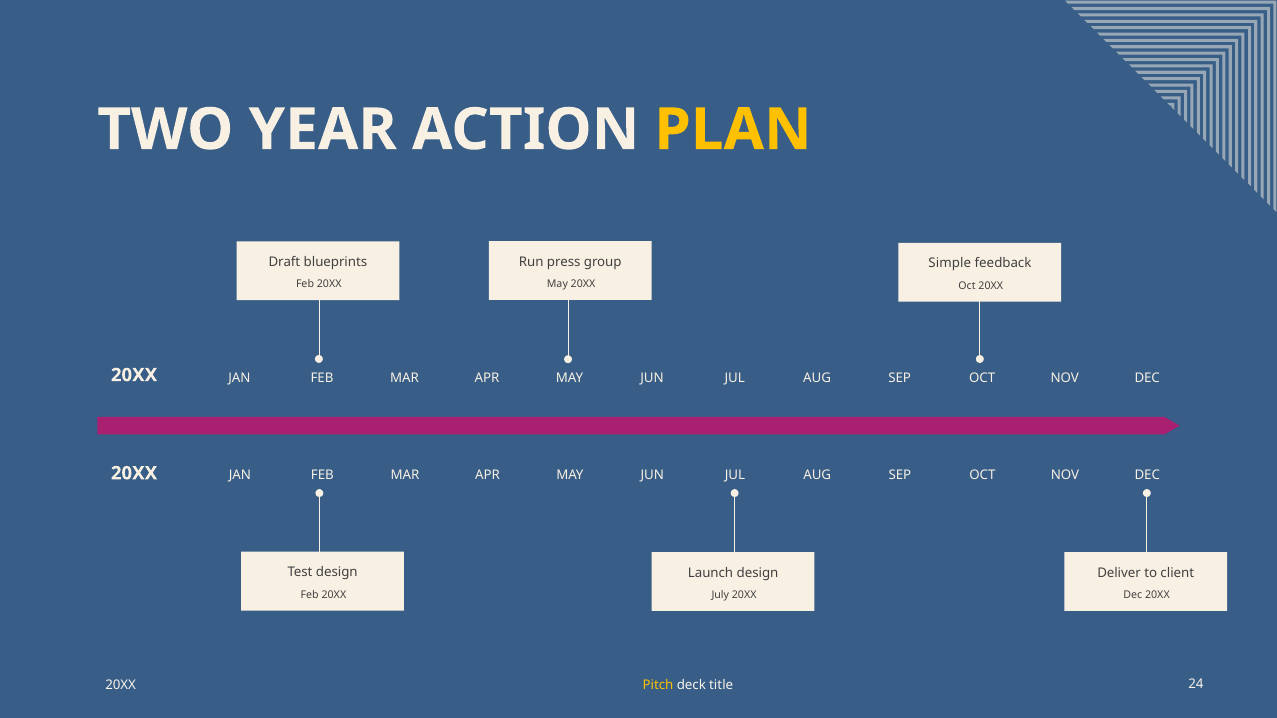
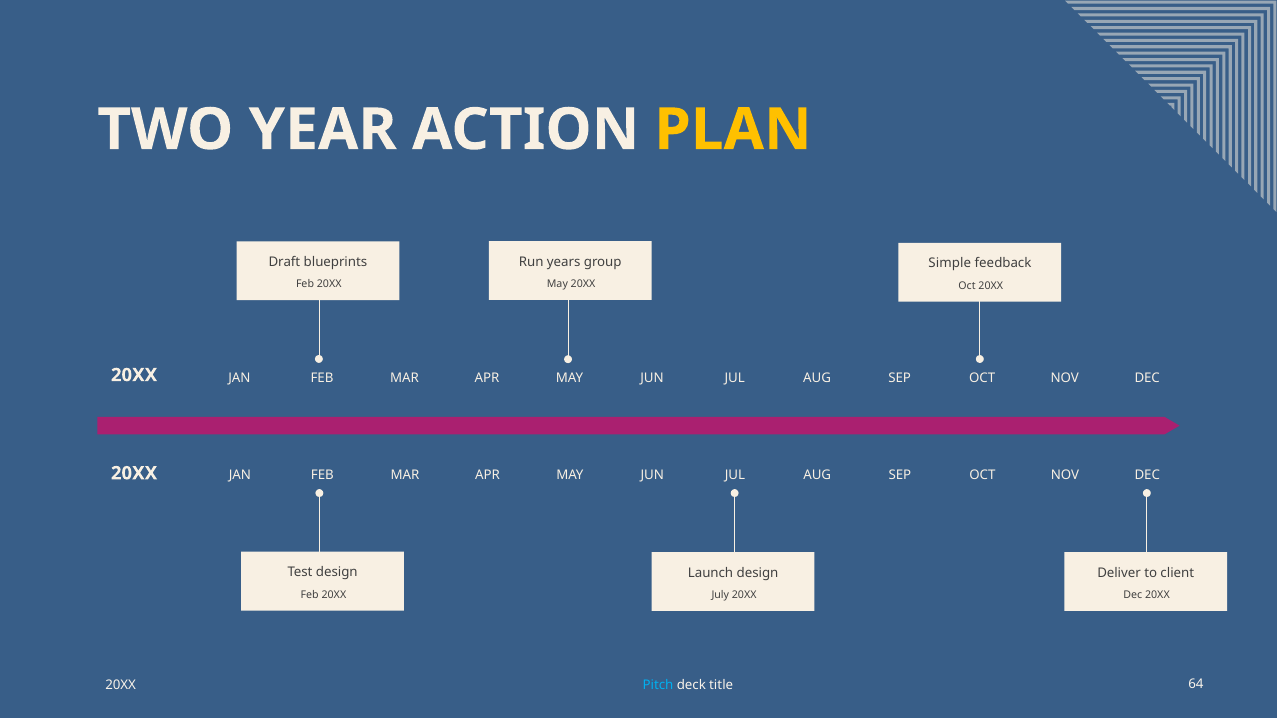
press: press -> years (564, 262)
Pitch colour: yellow -> light blue (658, 685)
24: 24 -> 64 (1196, 685)
